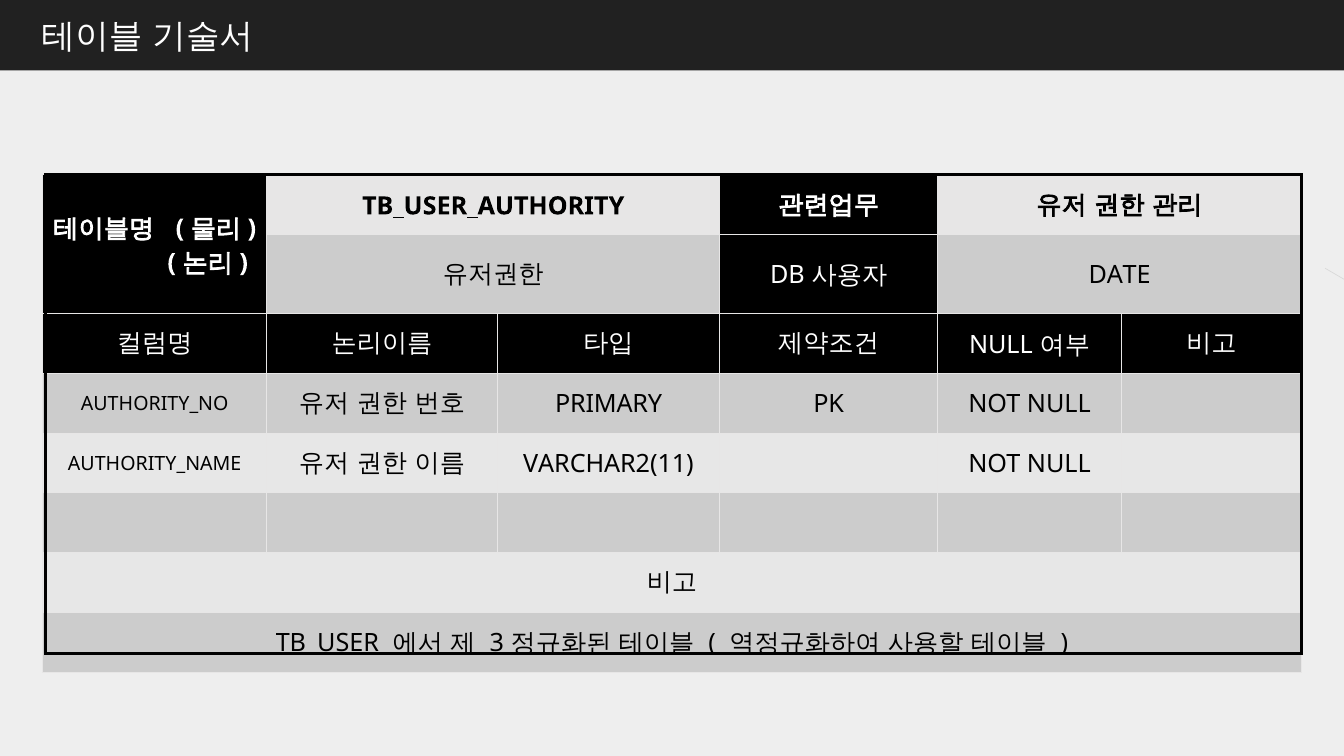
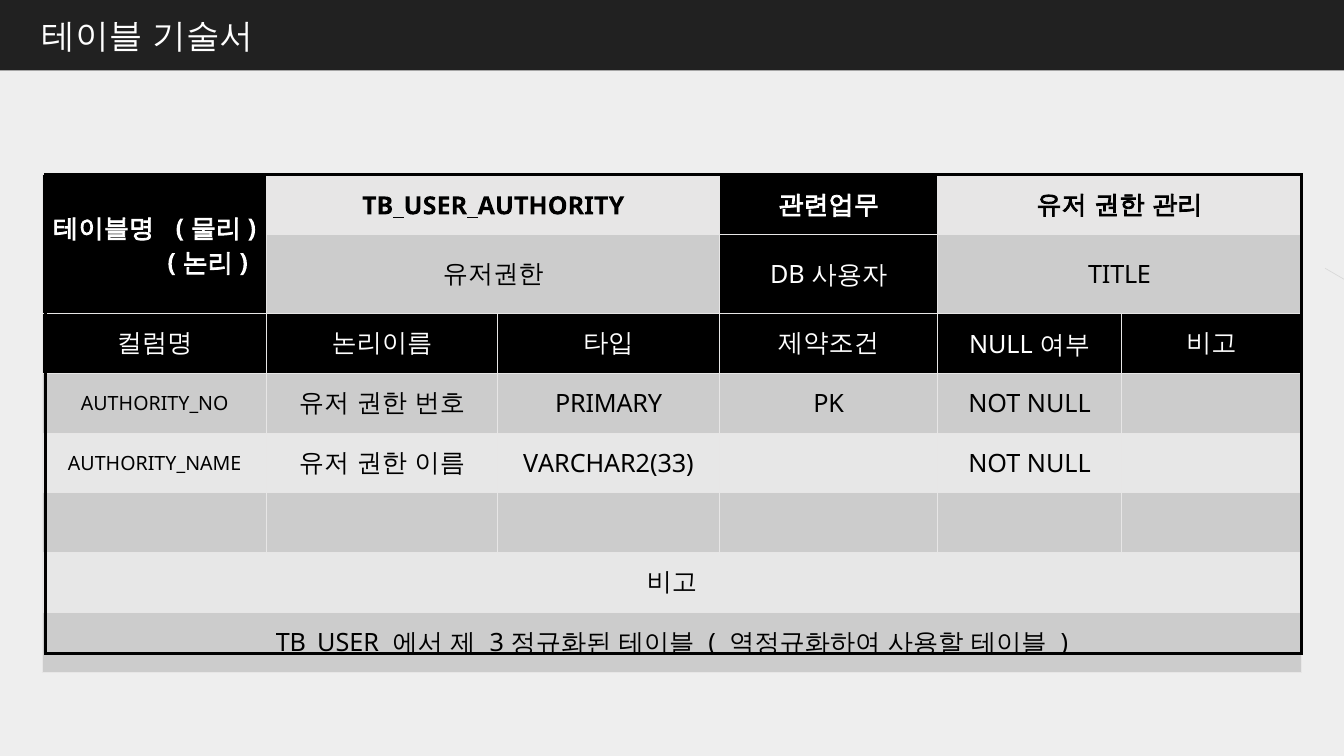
DATE: DATE -> TITLE (1120, 275)
VARCHAR2(11: VARCHAR2(11 -> VARCHAR2(33 (608, 464)
